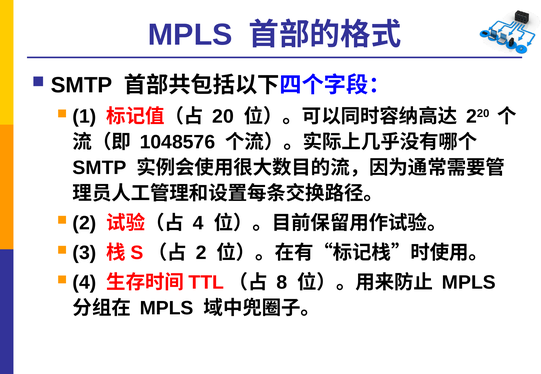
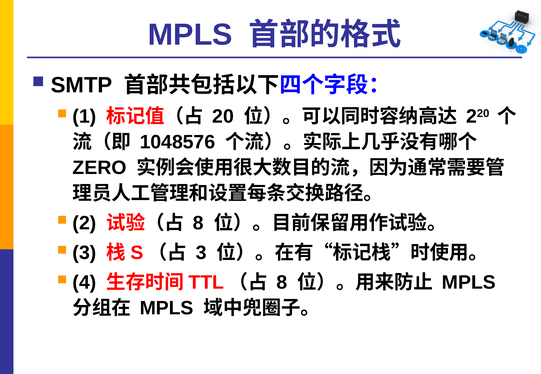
SMTP: SMTP -> ZERO (100, 168)
4: 4 -> 8 (198, 223)
2: 2 -> 3 (201, 253)
